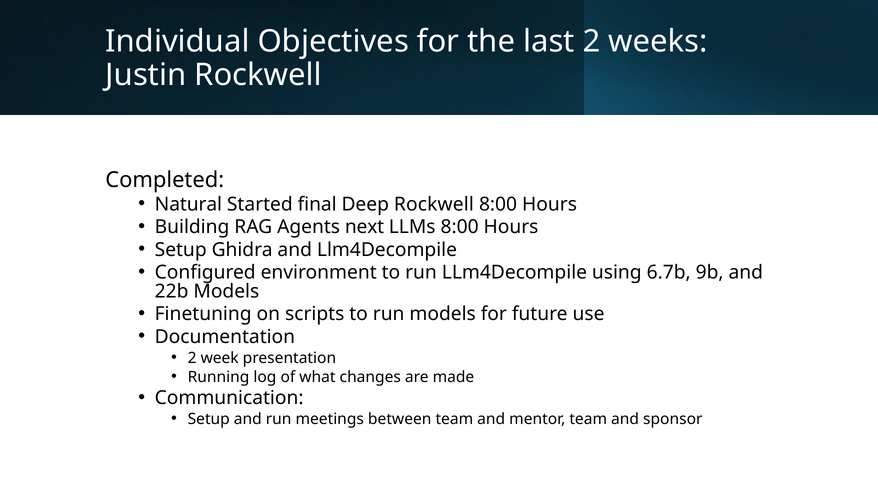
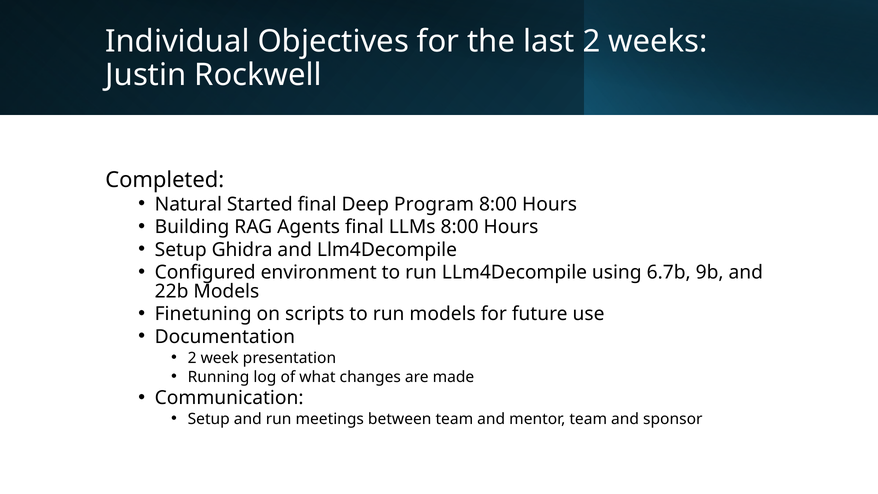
Deep Rockwell: Rockwell -> Program (434, 204)
Agents next: next -> final (364, 227)
